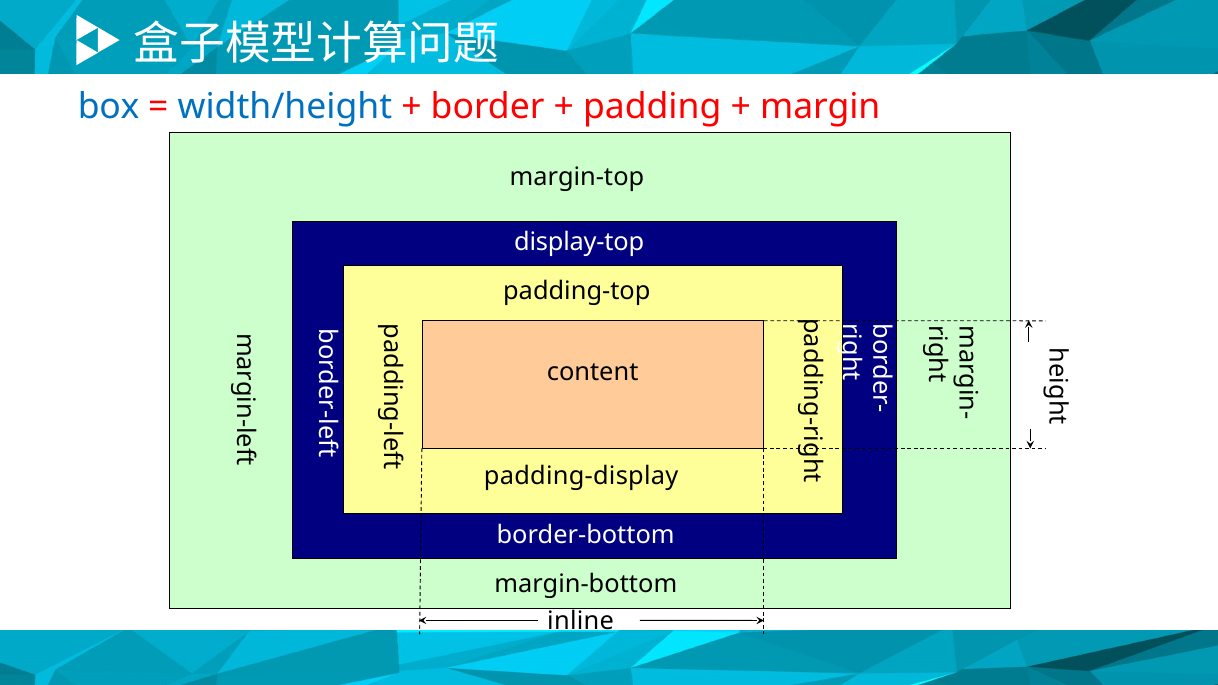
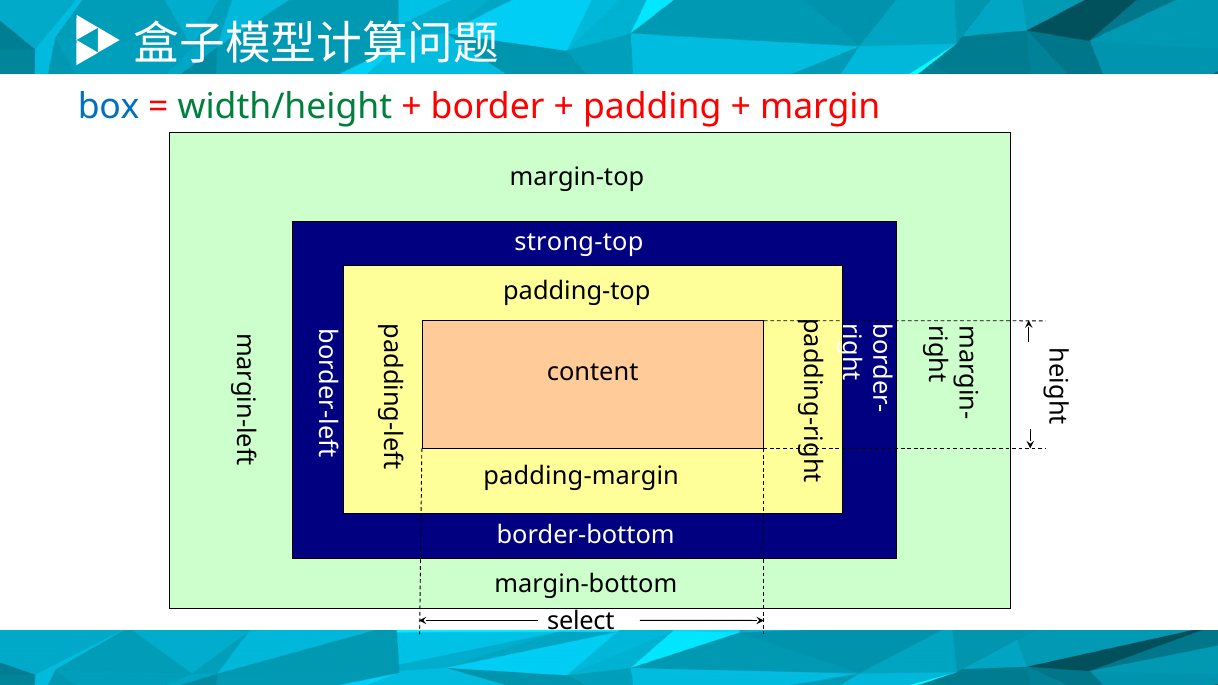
width/height colour: blue -> green (285, 107)
display-top: display-top -> strong-top (579, 242)
padding-display: padding-display -> padding-margin (581, 476)
inline: inline -> select (581, 622)
